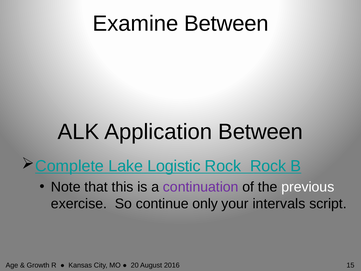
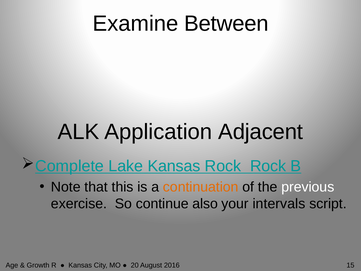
Application Between: Between -> Adjacent (261, 132)
Lake Logistic: Logistic -> Kansas (174, 166)
continuation colour: purple -> orange (201, 187)
only: only -> also (205, 204)
